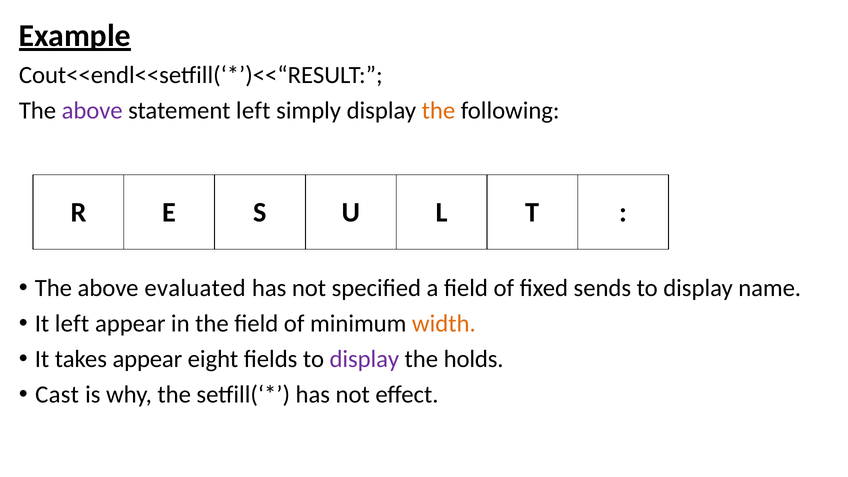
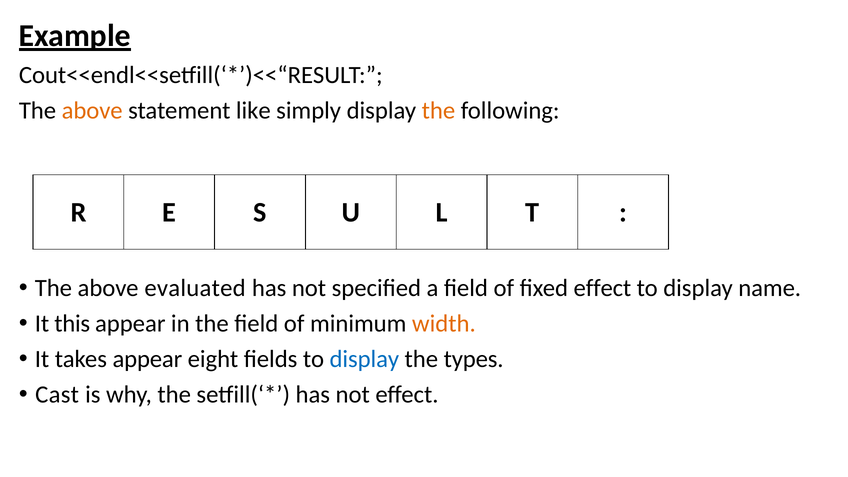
above colour: purple -> orange (92, 111)
statement left: left -> like (253, 111)
fixed sends: sends -> effect (602, 288)
It left: left -> this (72, 324)
display colour: purple -> blue (364, 359)
holds: holds -> types (474, 359)
